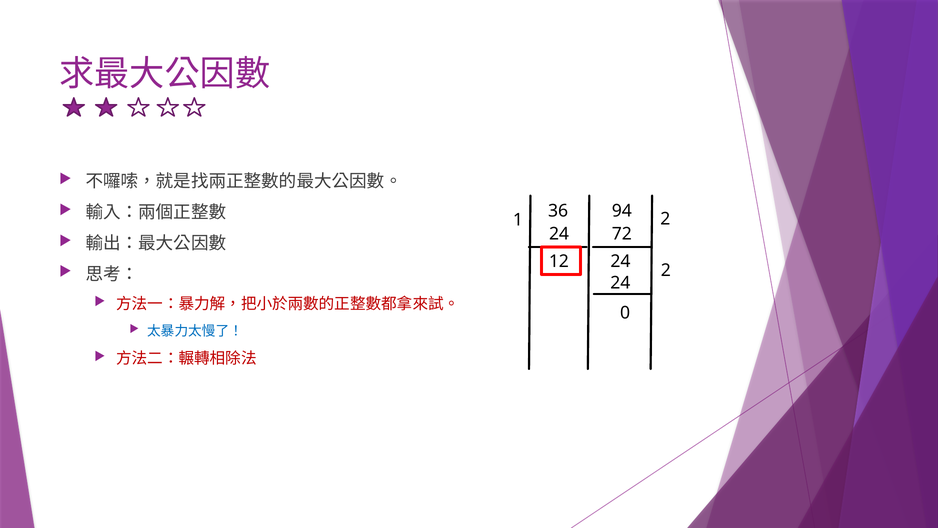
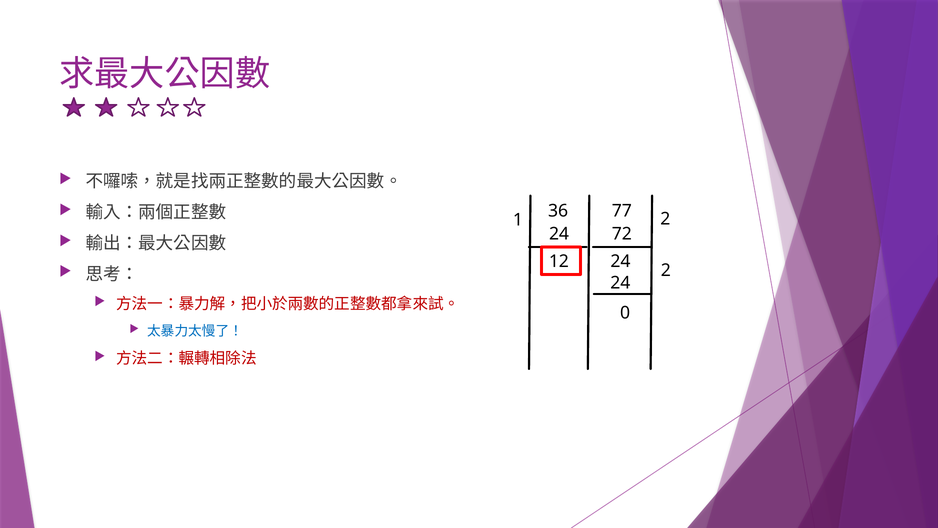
94: 94 -> 77 (622, 211)
